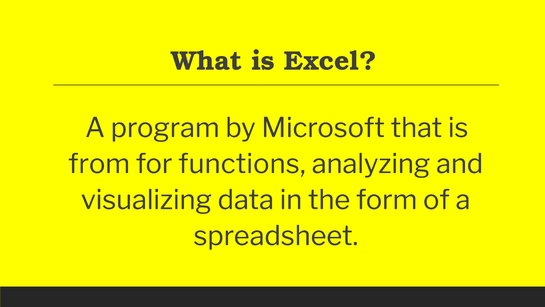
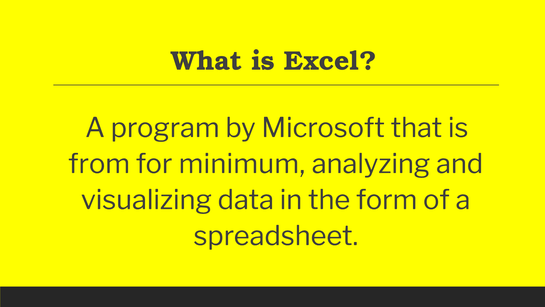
functions: functions -> minimum (242, 164)
